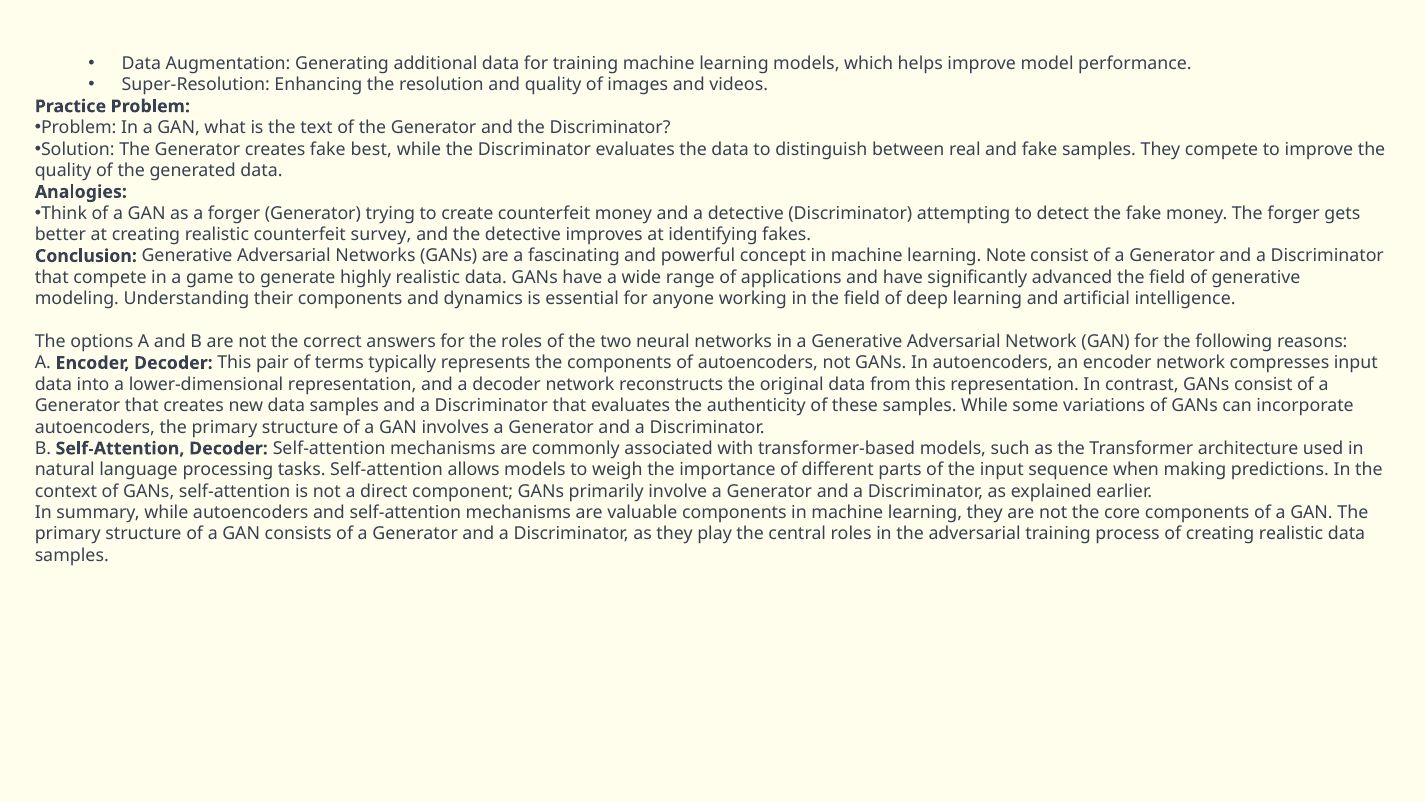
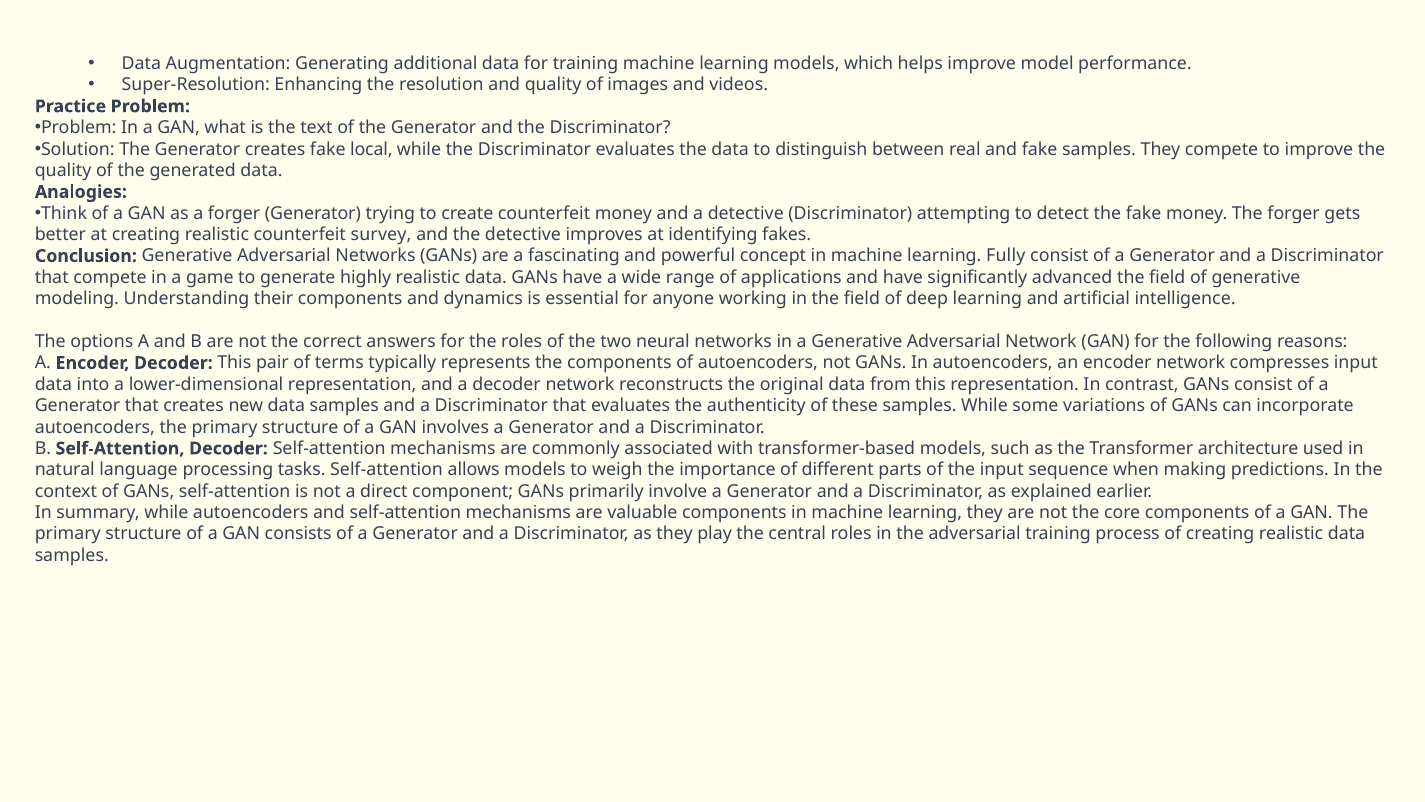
best: best -> local (371, 149)
Note: Note -> Fully (1006, 256)
